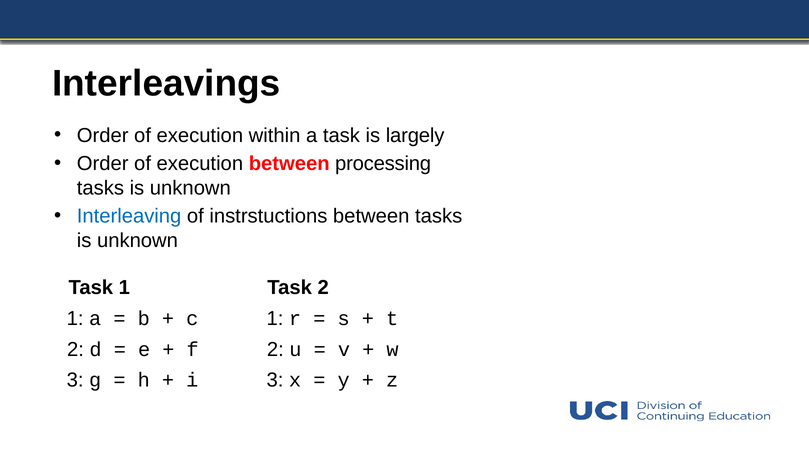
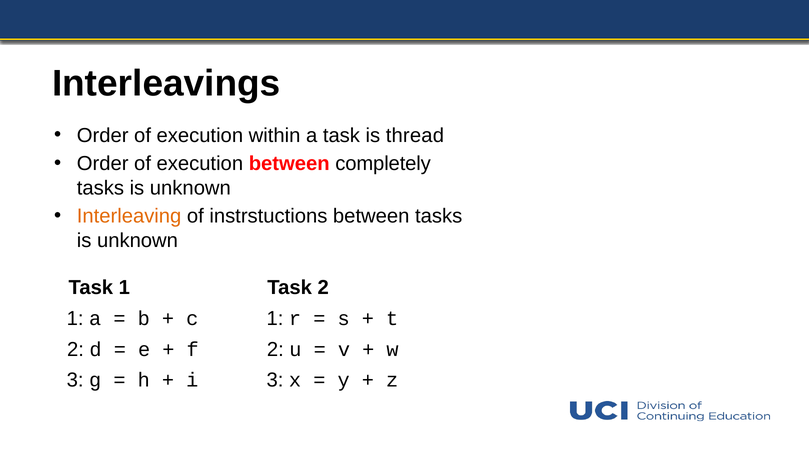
largely: largely -> thread (415, 135)
processing: processing -> completely (383, 164)
Interleaving colour: blue -> orange (129, 216)
